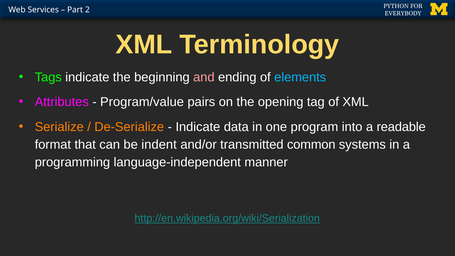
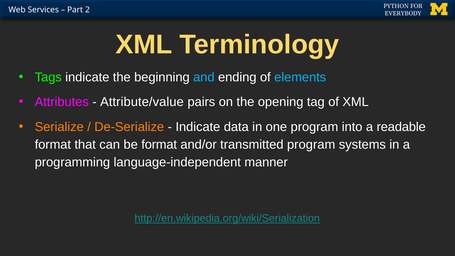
and colour: pink -> light blue (204, 77)
Program/value: Program/value -> Attribute/value (142, 102)
be indent: indent -> format (159, 144)
transmitted common: common -> program (311, 144)
